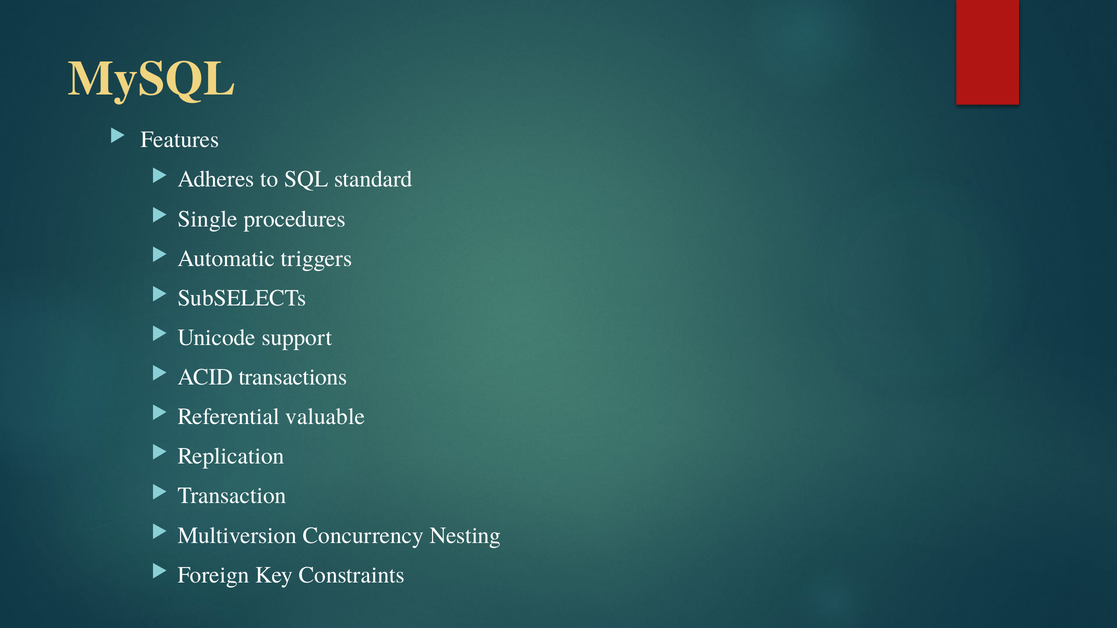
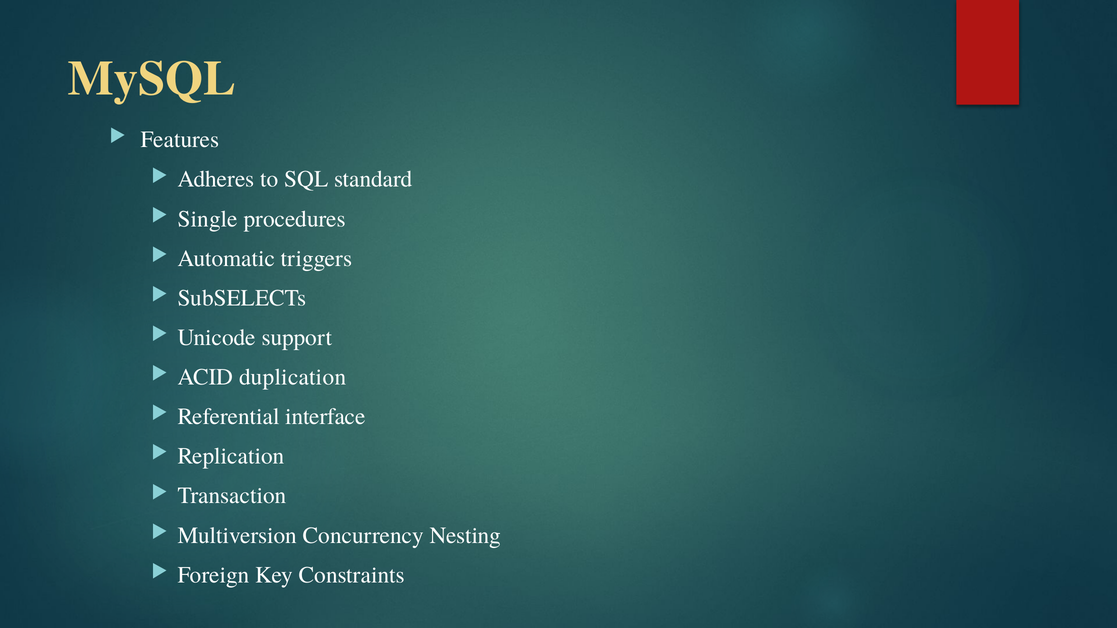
transactions: transactions -> duplication (293, 377)
valuable: valuable -> interface (325, 417)
